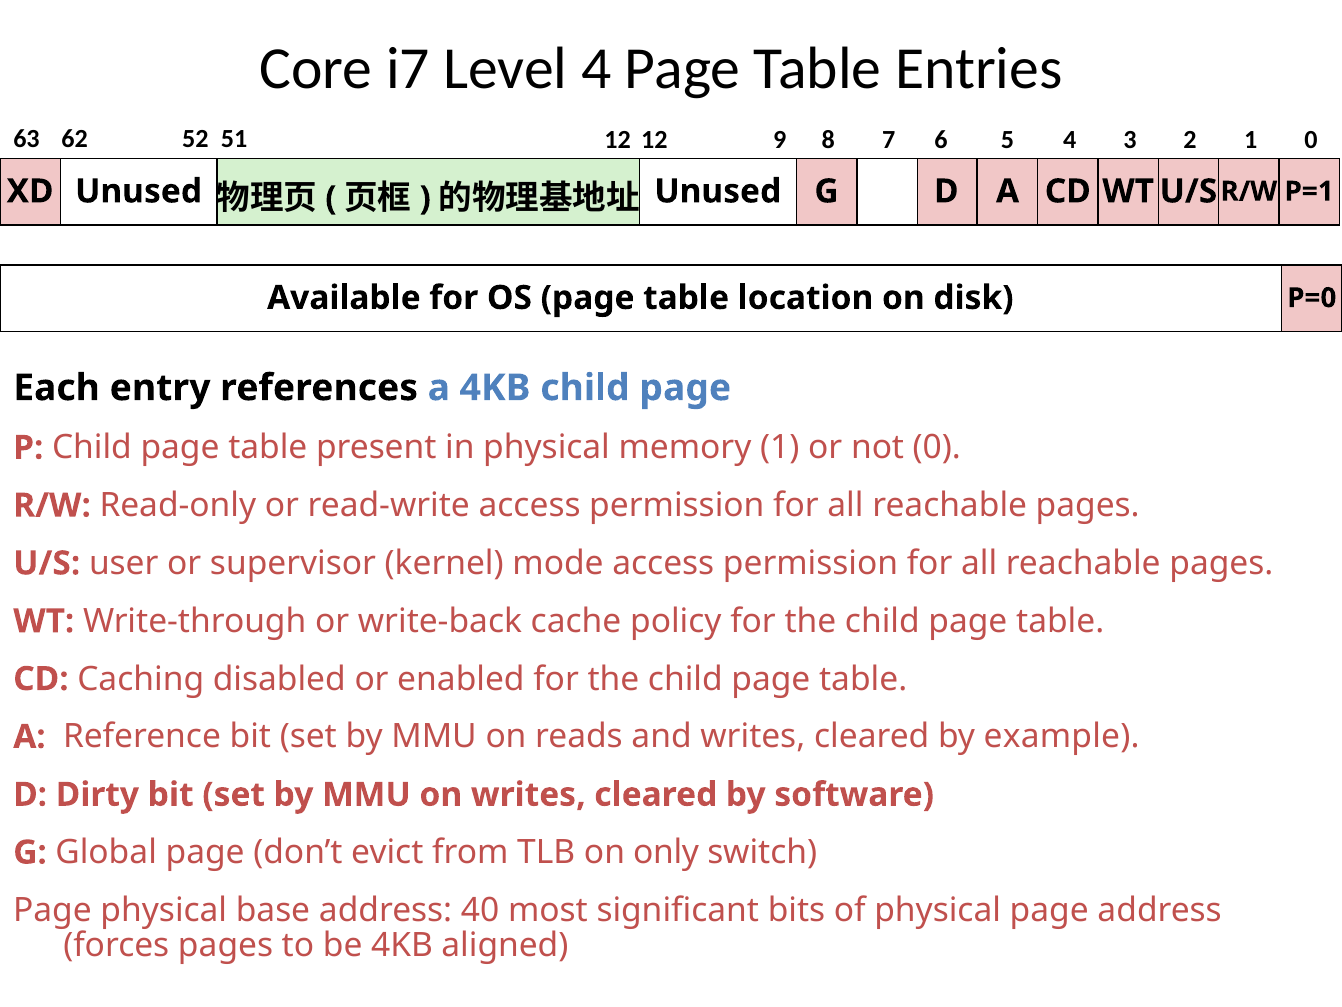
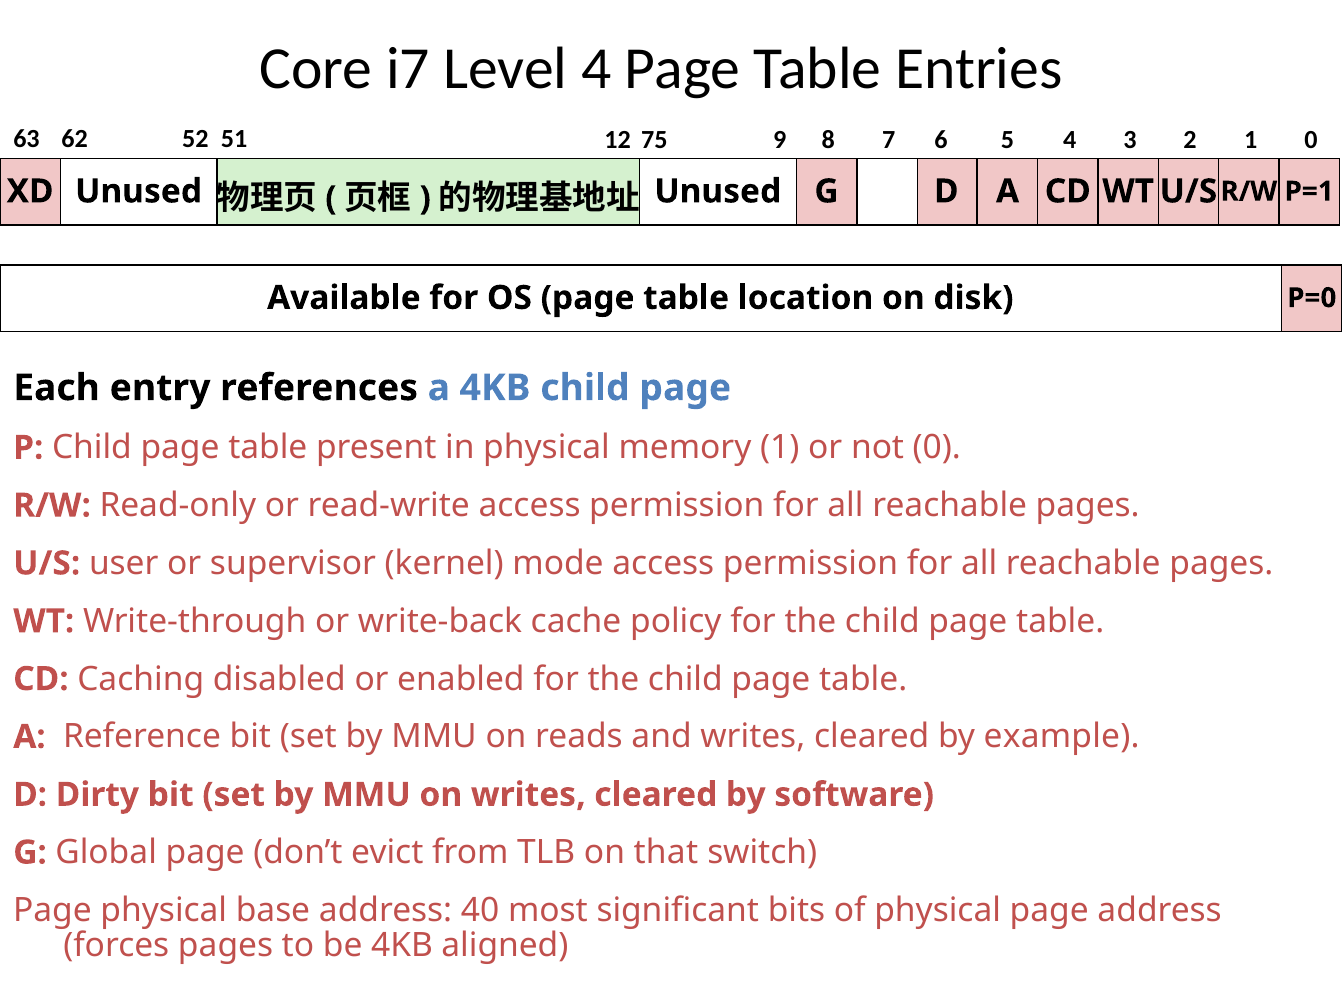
12 12: 12 -> 75 (654, 139)
only: only -> that (666, 852)
